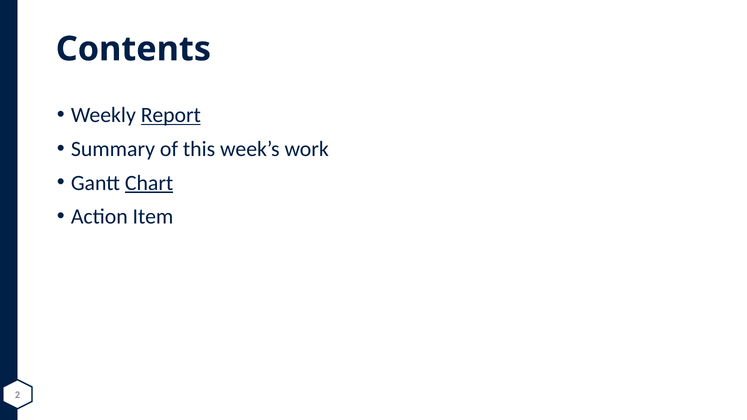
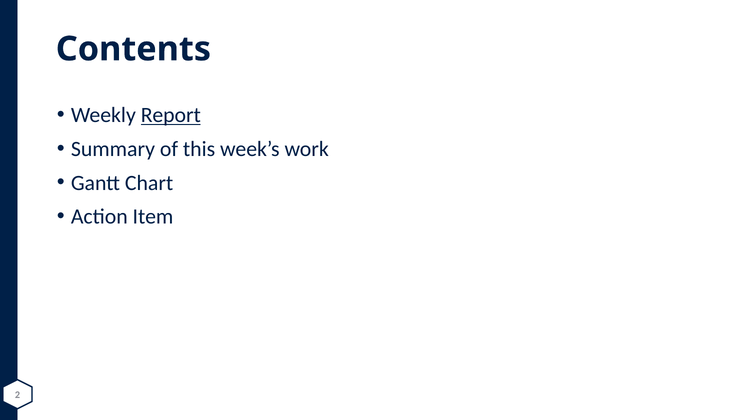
Chart underline: present -> none (149, 183)
